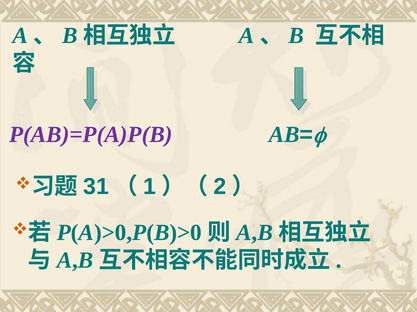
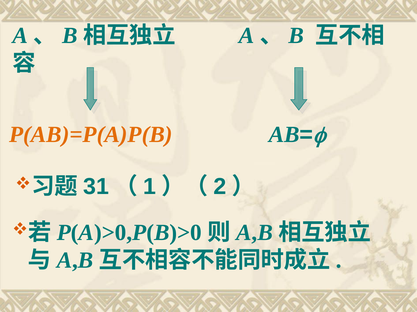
P(AB)=P(A)P(B colour: purple -> orange (91, 135)
